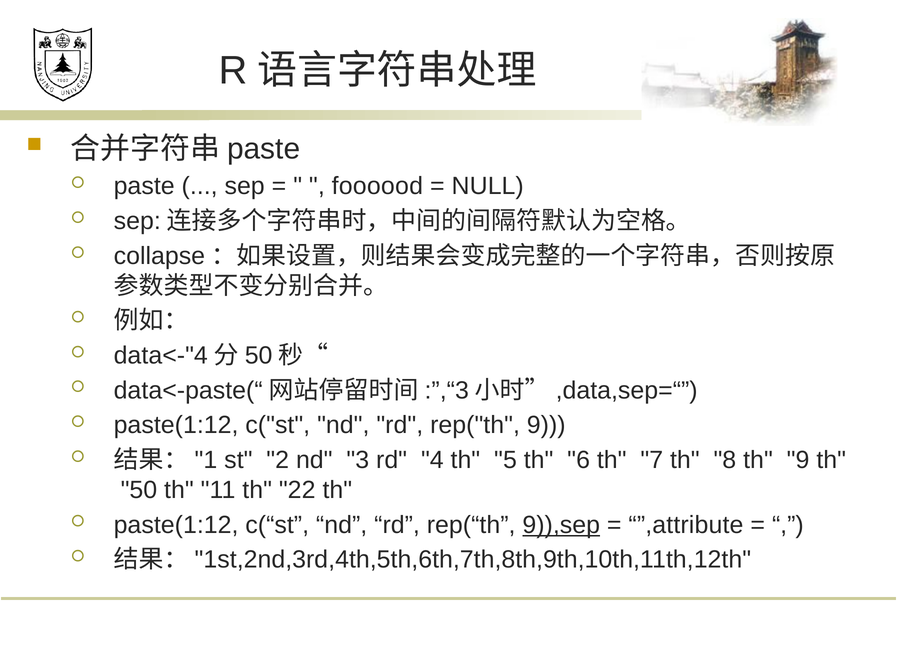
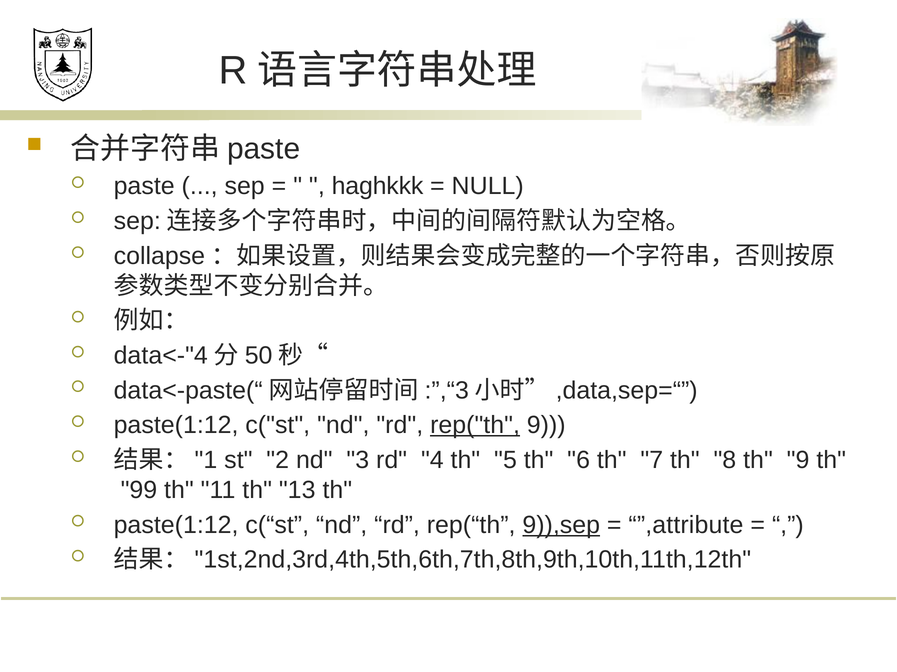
foooood: foooood -> haghkkk (378, 186)
rep("th underline: none -> present (475, 426)
50: 50 -> 99 (139, 491)
22: 22 -> 13 (297, 491)
